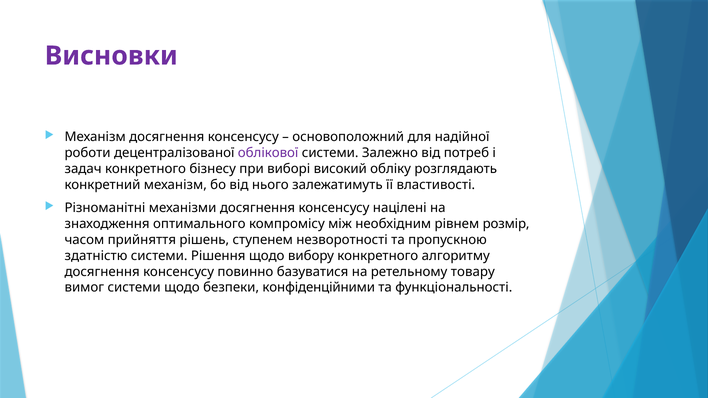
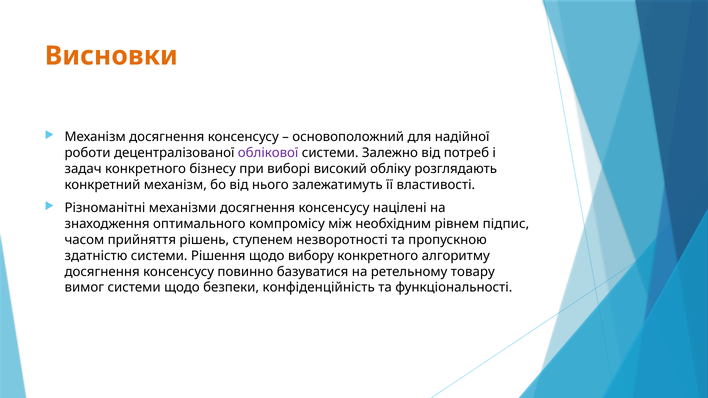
Висновки colour: purple -> orange (111, 56)
розмір: розмір -> підпис (506, 224)
конфіденційними: конфіденційними -> конфіденційність (319, 288)
